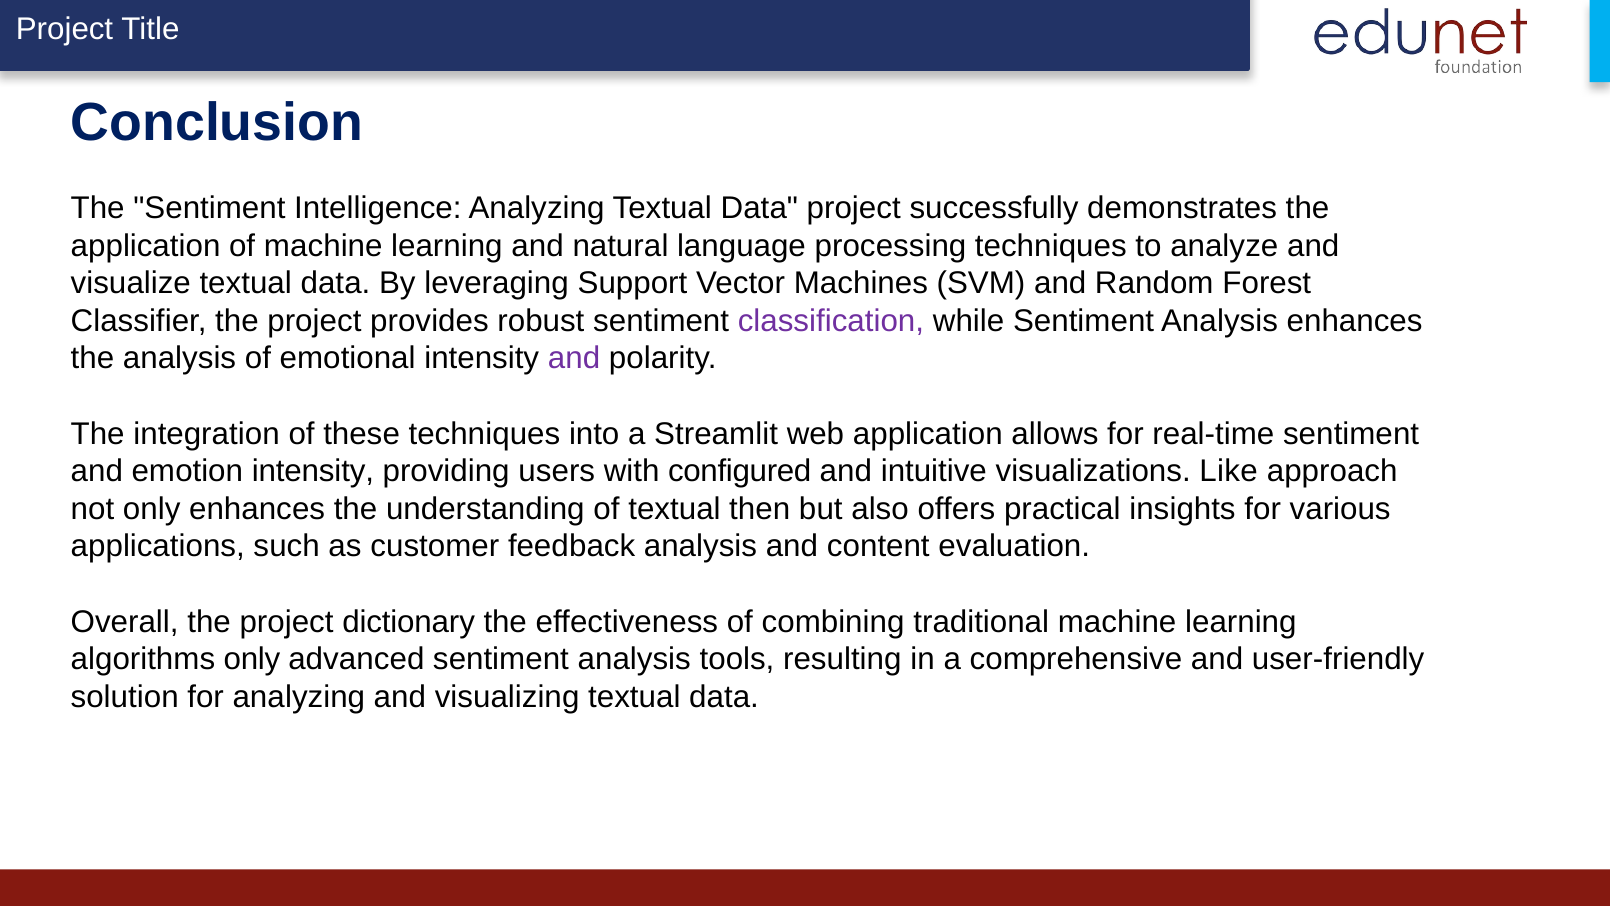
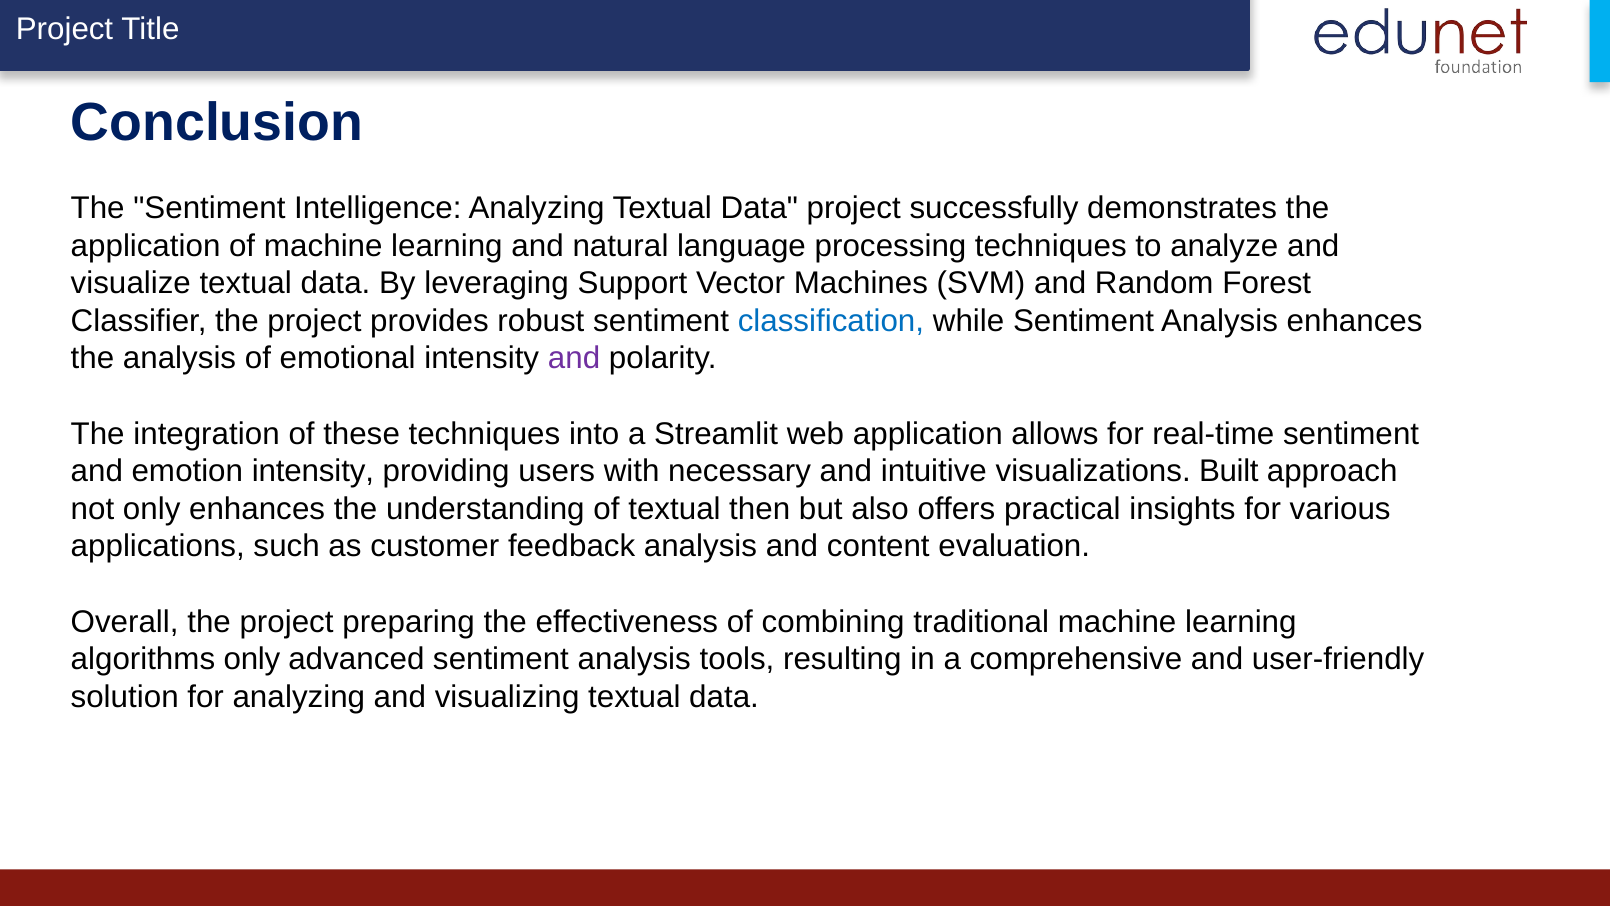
classification colour: purple -> blue (831, 321)
configured: configured -> necessary (740, 471)
Like: Like -> Built (1229, 471)
dictionary: dictionary -> preparing (409, 621)
